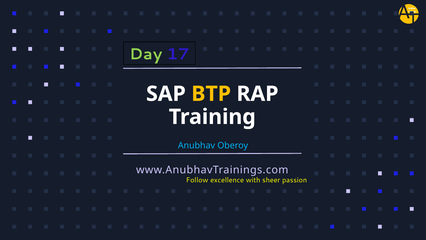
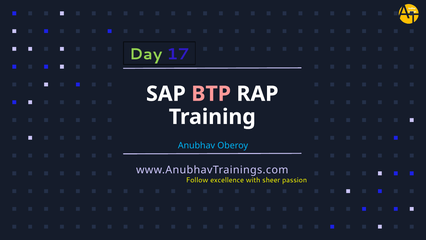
BTP colour: yellow -> pink (211, 94)
